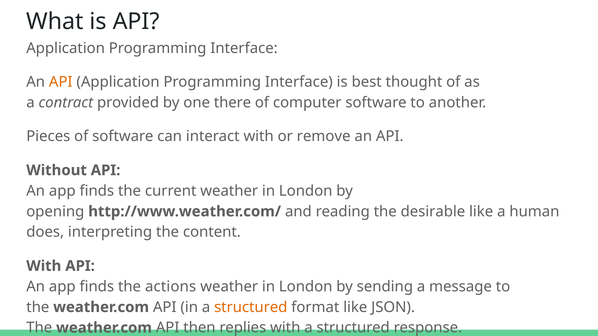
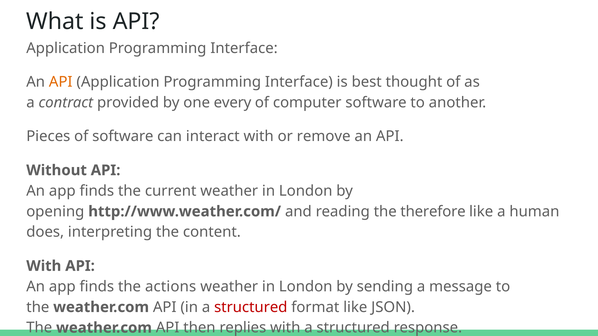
there: there -> every (233, 103)
desirable: desirable -> therefore (433, 212)
structured colour: orange -> red (251, 307)
